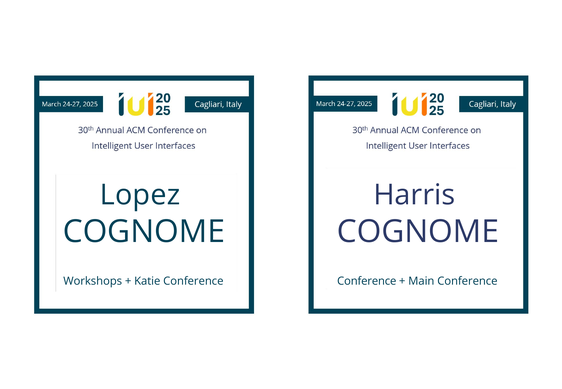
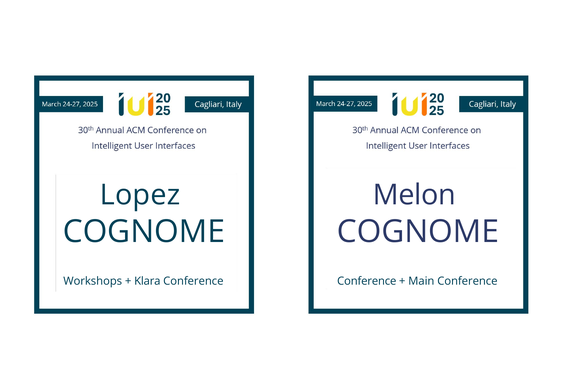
Harris: Harris -> Melon (414, 195)
Katie: Katie -> Klara (147, 281)
